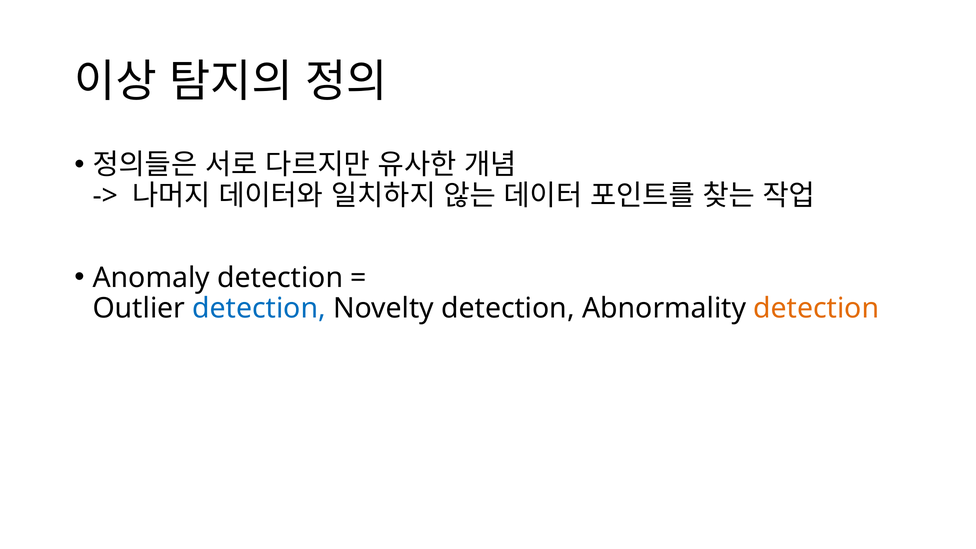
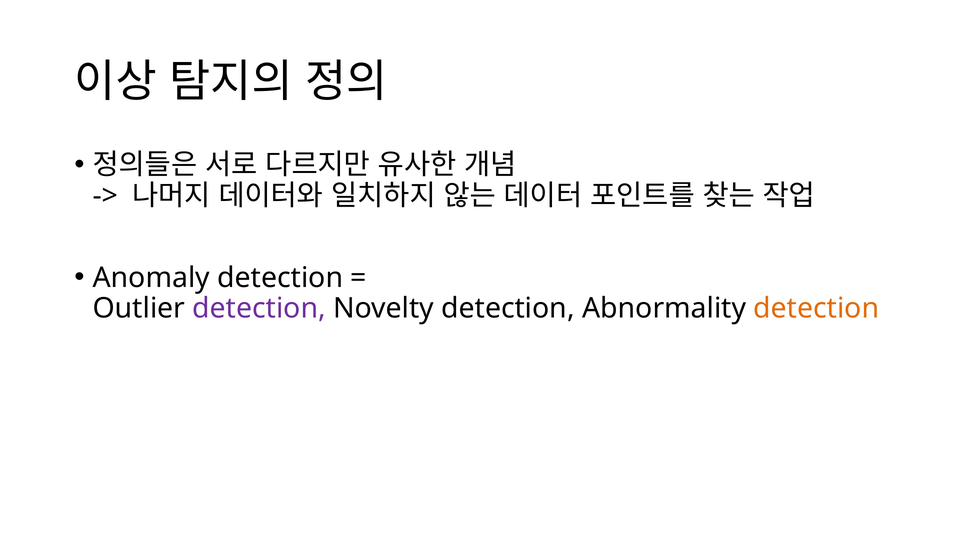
detection colour: blue -> purple (259, 308)
